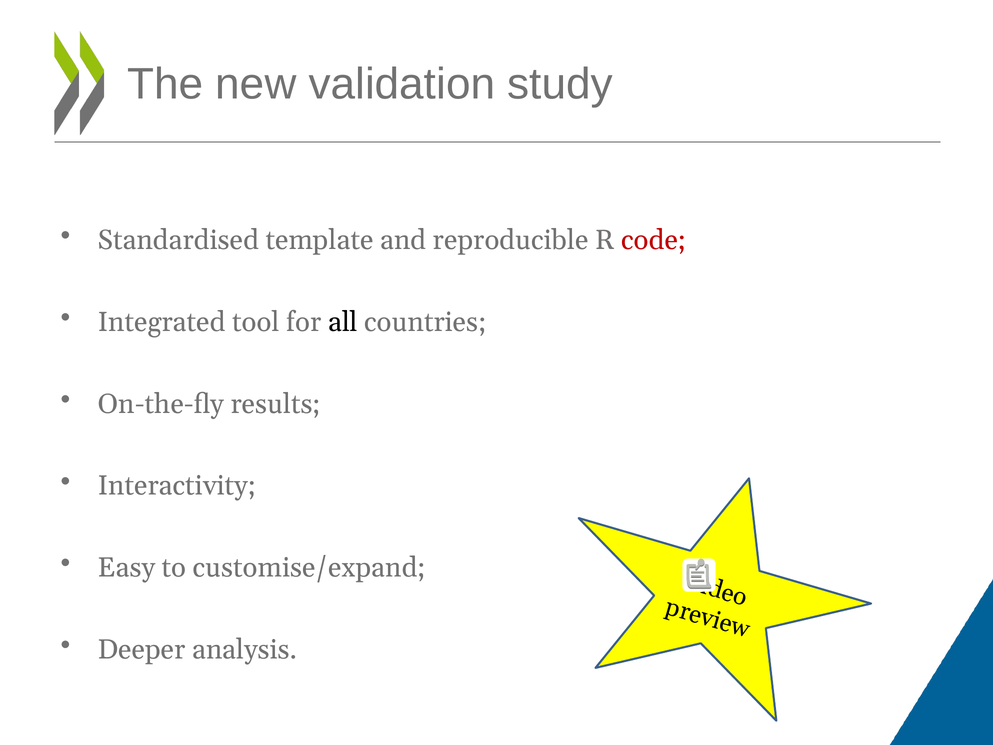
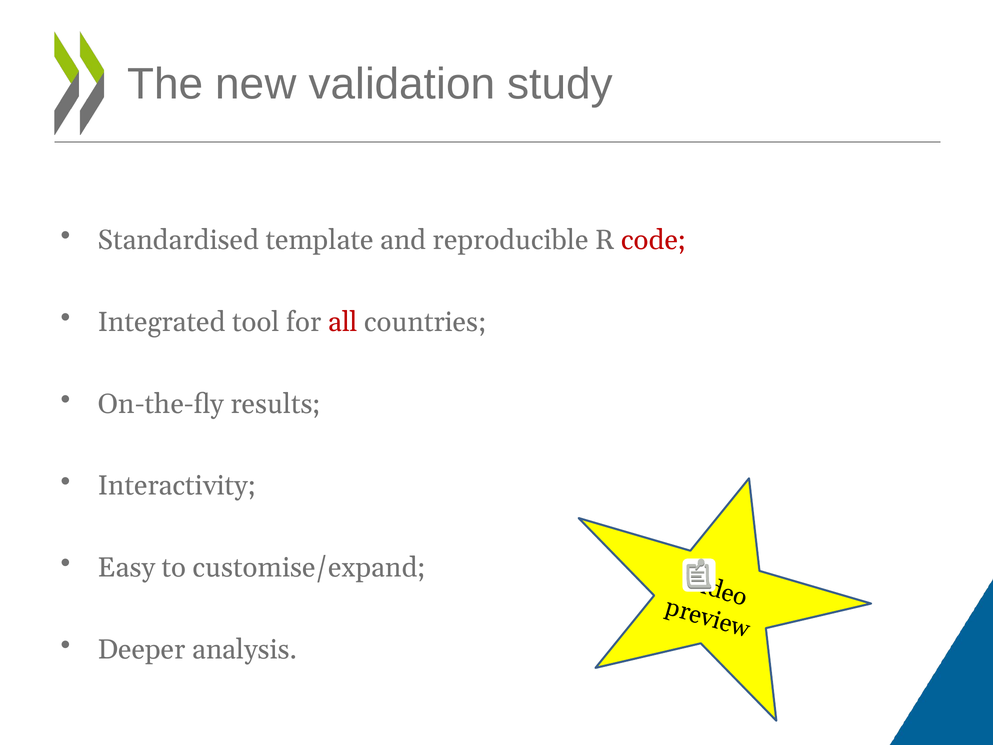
all colour: black -> red (343, 322)
